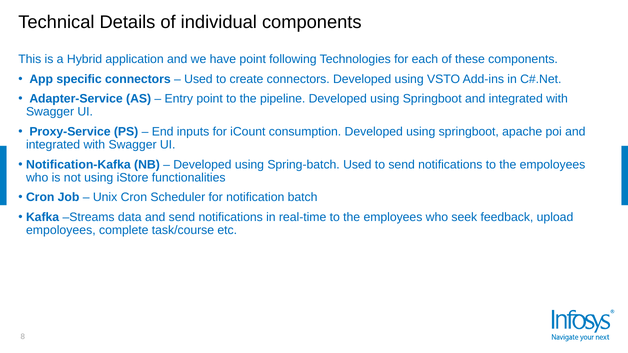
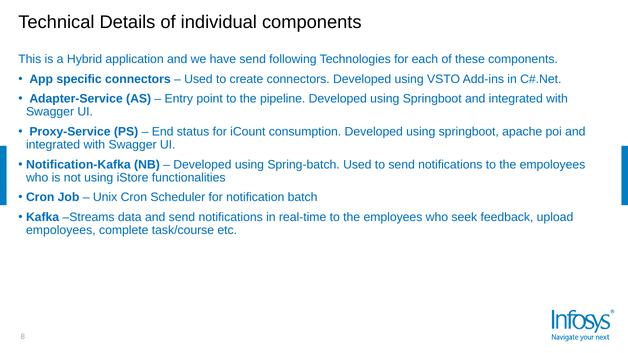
have point: point -> send (253, 59)
inputs: inputs -> status (193, 132)
